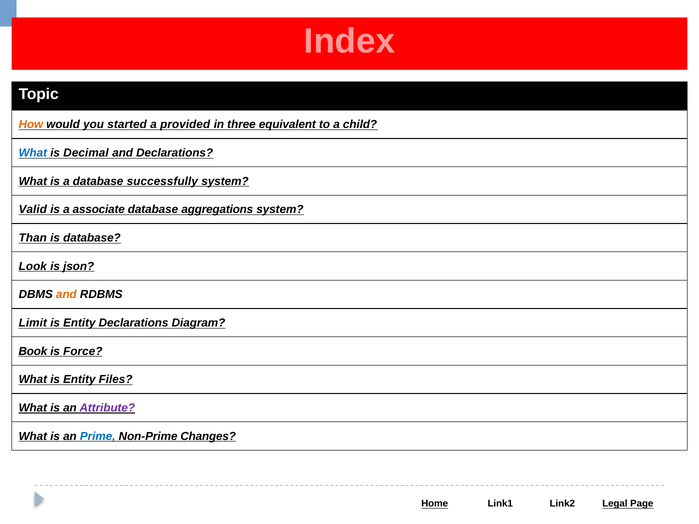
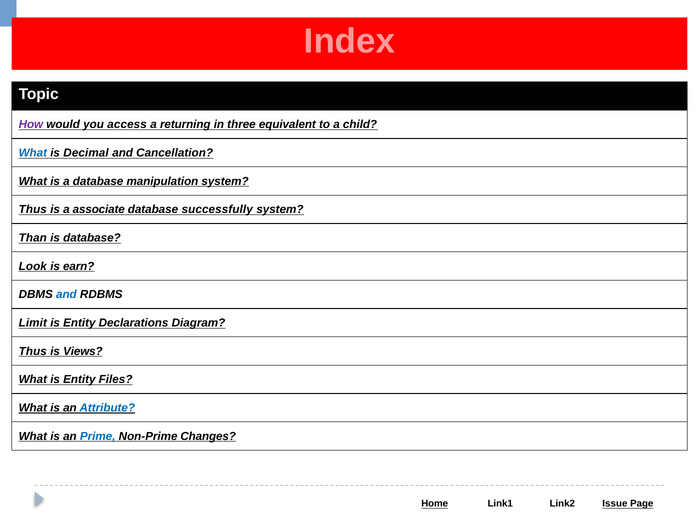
How colour: orange -> purple (31, 125)
started: started -> access (127, 125)
provided: provided -> returning (185, 125)
and Declarations: Declarations -> Cancellation (175, 153)
successfully: successfully -> manipulation (162, 181)
Valid: Valid -> Thus (33, 210)
aggregations: aggregations -> successfully (217, 210)
json: json -> earn (79, 266)
and colour: orange -> blue (66, 295)
Book: Book -> Thus (33, 351)
Force: Force -> Views (83, 351)
Attribute colour: purple -> blue (107, 408)
Legal: Legal -> Issue (615, 504)
